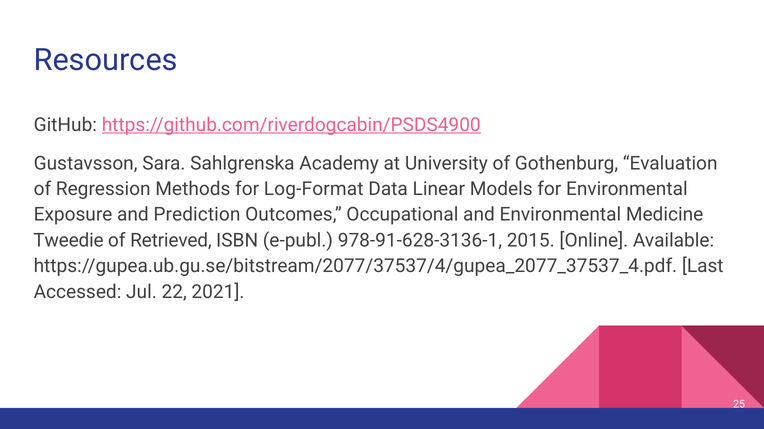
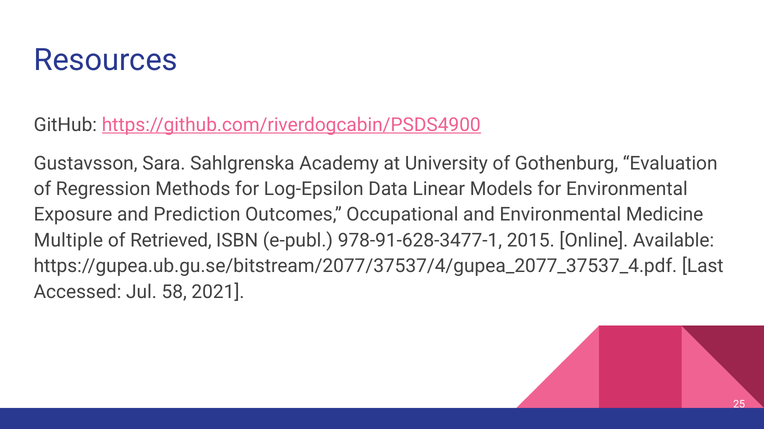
Log-Format: Log-Format -> Log-Epsilon (314, 189)
Tweedie: Tweedie -> Multiple (68, 241)
978-91-628-3136-1: 978-91-628-3136-1 -> 978-91-628-3477-1 (420, 241)
22: 22 -> 58 (174, 292)
